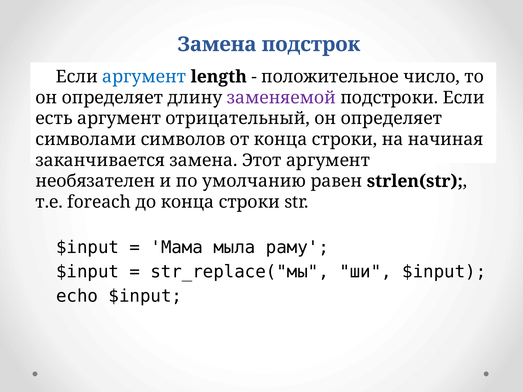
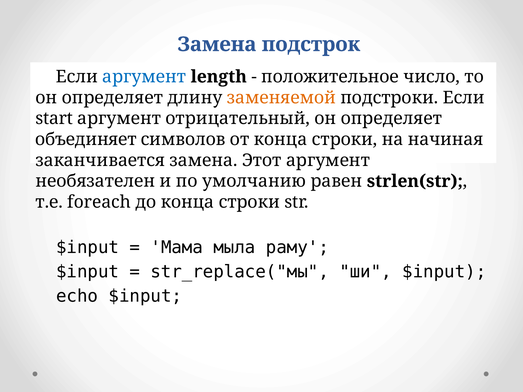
заменяемой colour: purple -> orange (281, 98)
есть: есть -> start (54, 119)
символами: символами -> объединяет (86, 140)
